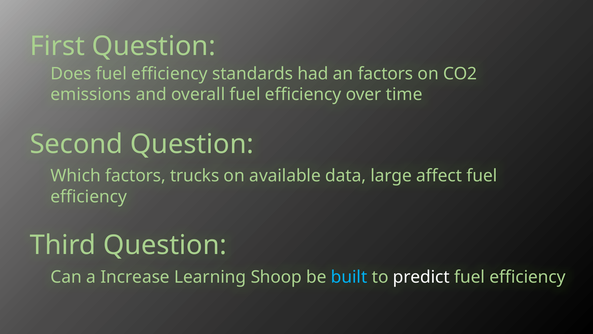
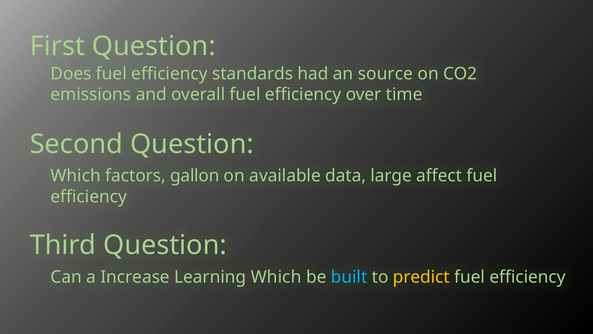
an factors: factors -> source (385, 74)
trucks: trucks -> gallon (195, 176)
Learning Shoop: Shoop -> Which (276, 277)
predict colour: white -> yellow (421, 277)
